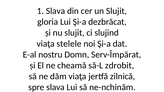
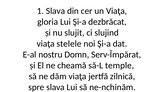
un Slujit: Slujit -> Viaţa (117, 11)
zdrobit: zdrobit -> temple (120, 66)
